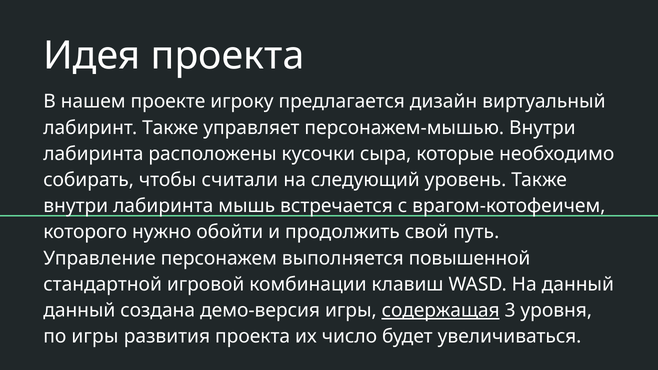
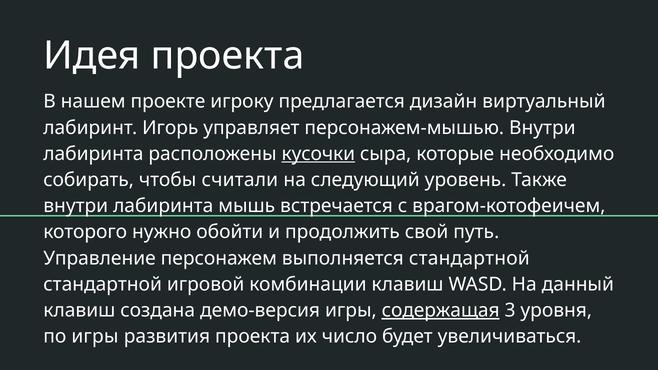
лабиринт Также: Также -> Игорь (170, 128)
кусочки underline: none -> present (318, 154)
выполняется повышенной: повышенной -> стандартной (469, 258)
данный: данный -> клавиш (79, 311)
